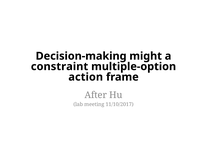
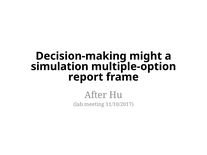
constraint: constraint -> simulation (60, 67)
action: action -> report (86, 77)
